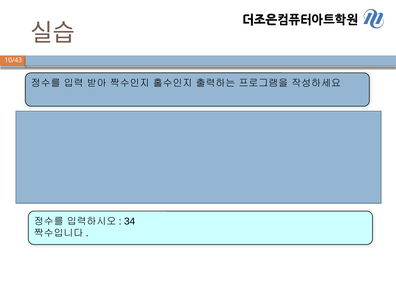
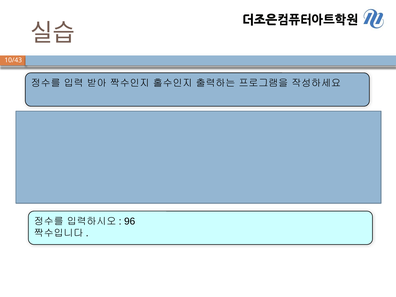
34: 34 -> 96 (130, 221)
